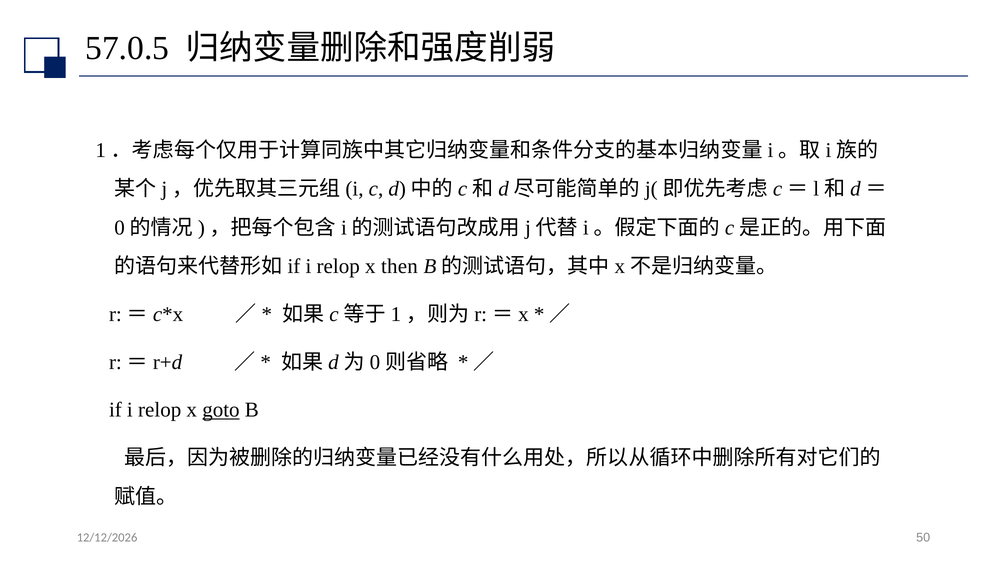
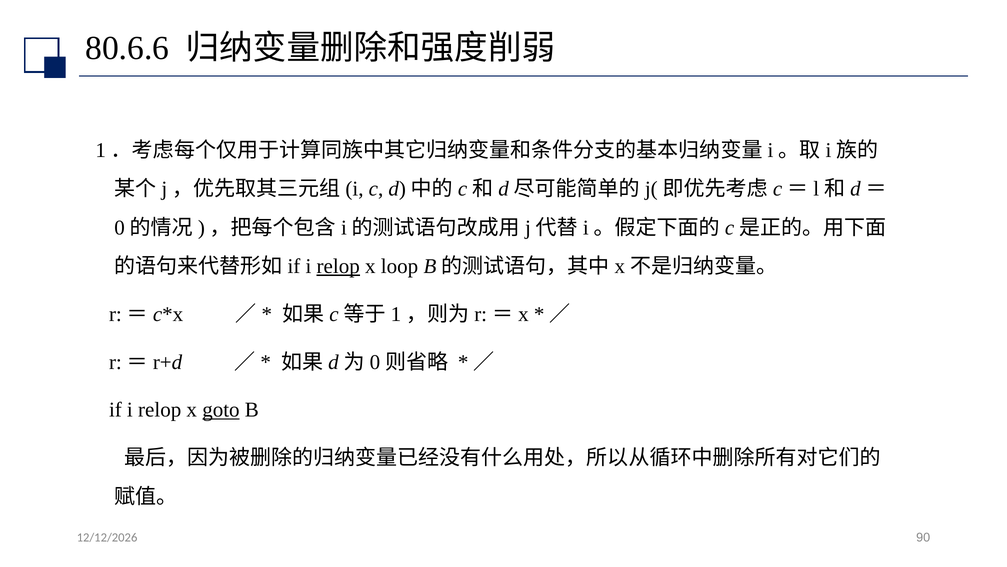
57.0.5: 57.0.5 -> 80.6.6 (127, 48)
relop underline: none -> present (338, 266)
then: then -> loop (400, 266)
50: 50 -> 90 (923, 537)
